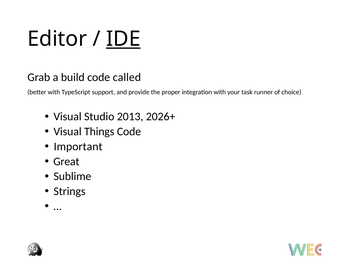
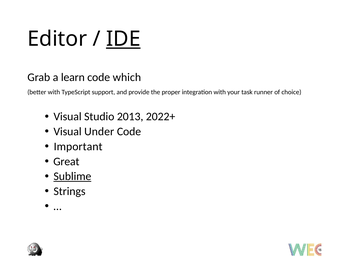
build: build -> learn (73, 77)
called: called -> which (127, 77)
2026+: 2026+ -> 2022+ (161, 117)
Things: Things -> Under (99, 132)
Sublime underline: none -> present (72, 176)
